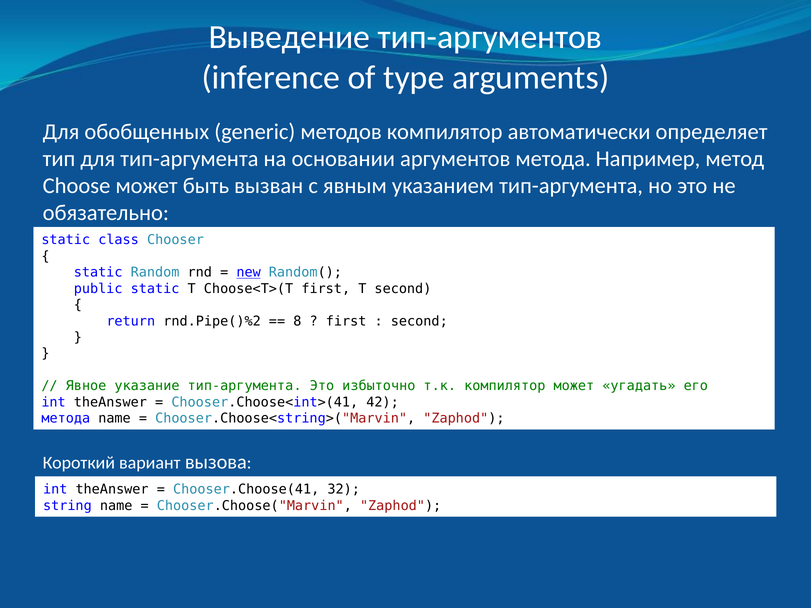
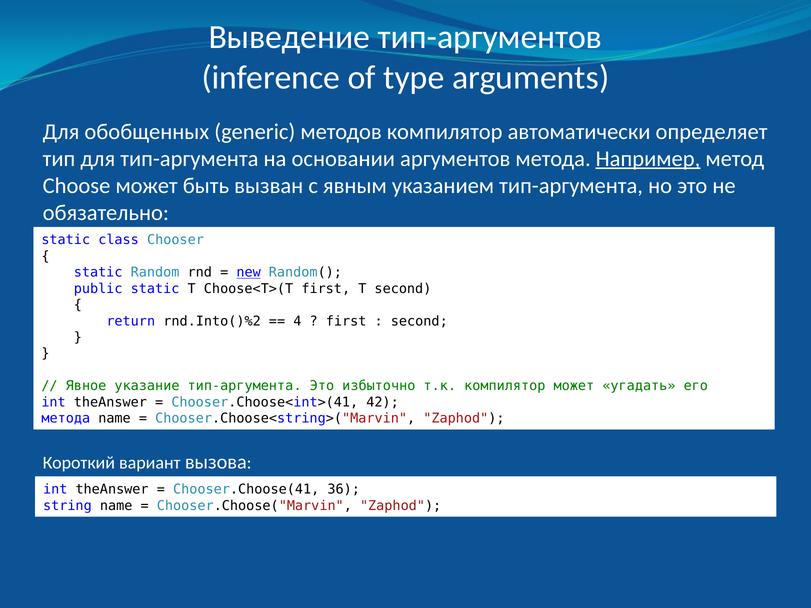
Например underline: none -> present (648, 159)
rnd.Pipe()%2: rnd.Pipe()%2 -> rnd.Into()%2 (212, 321)
8: 8 -> 4 (297, 321)
32: 32 -> 36 (344, 490)
